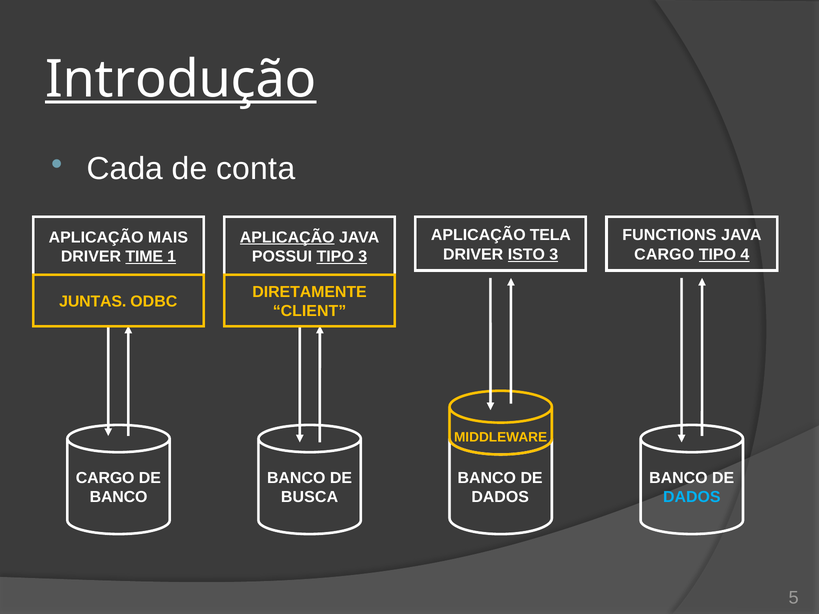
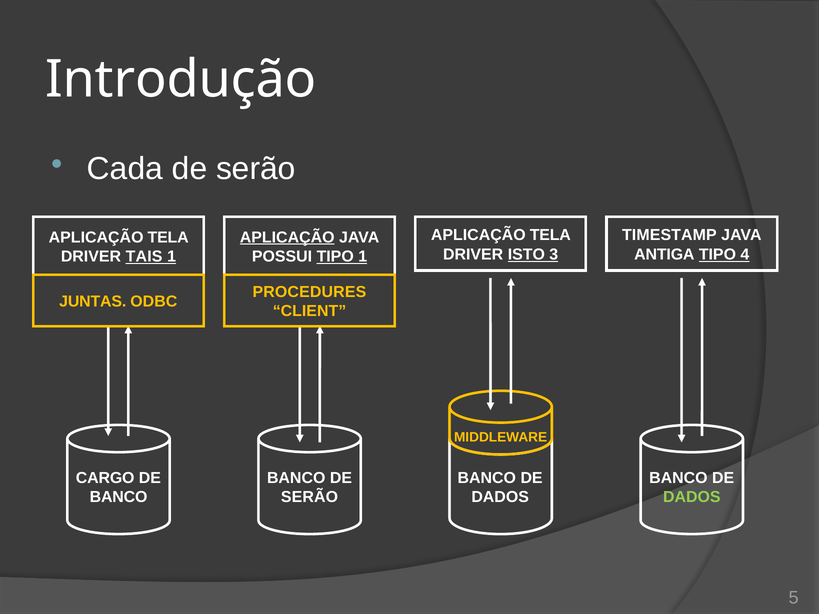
Introdução underline: present -> none (181, 79)
conta: conta -> serão (256, 169)
FUNCTIONS: FUNCTIONS -> TIMESTAMP (669, 235)
MAIS: MAIS -> TELA (168, 237)
CARGO: CARGO -> ANTIGA (664, 254)
TIME: TIME -> TAIS (144, 257)
TIPO 3: 3 -> 1 (363, 257)
DIRETAMENTE: DIRETAMENTE -> PROCEDURES (309, 292)
BUSCA: BUSCA -> SERÃO (310, 497)
DADOS colour: light blue -> light green (692, 497)
